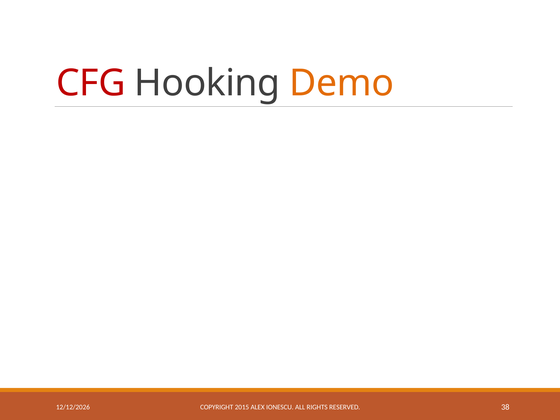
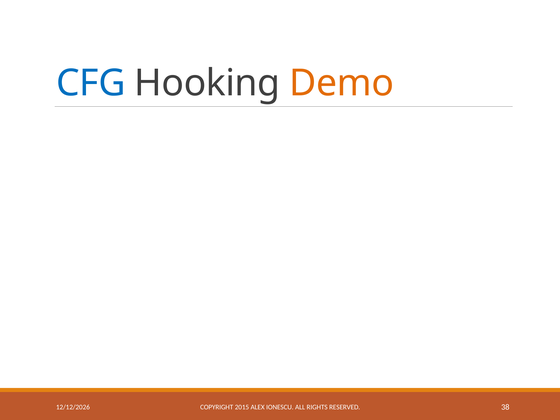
CFG colour: red -> blue (91, 83)
